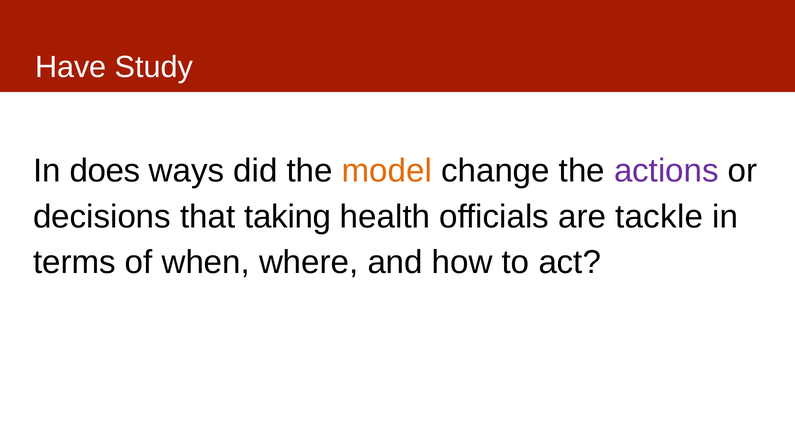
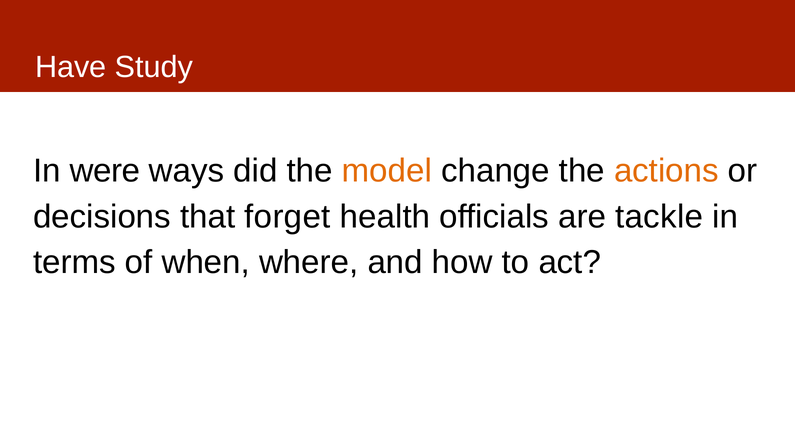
does: does -> were (105, 171)
actions colour: purple -> orange (666, 171)
taking: taking -> forget (287, 217)
